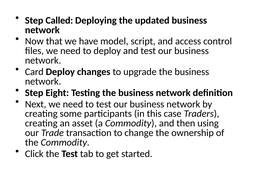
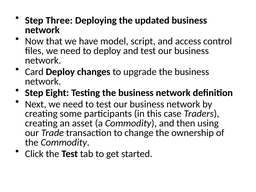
Called: Called -> Three (59, 20)
